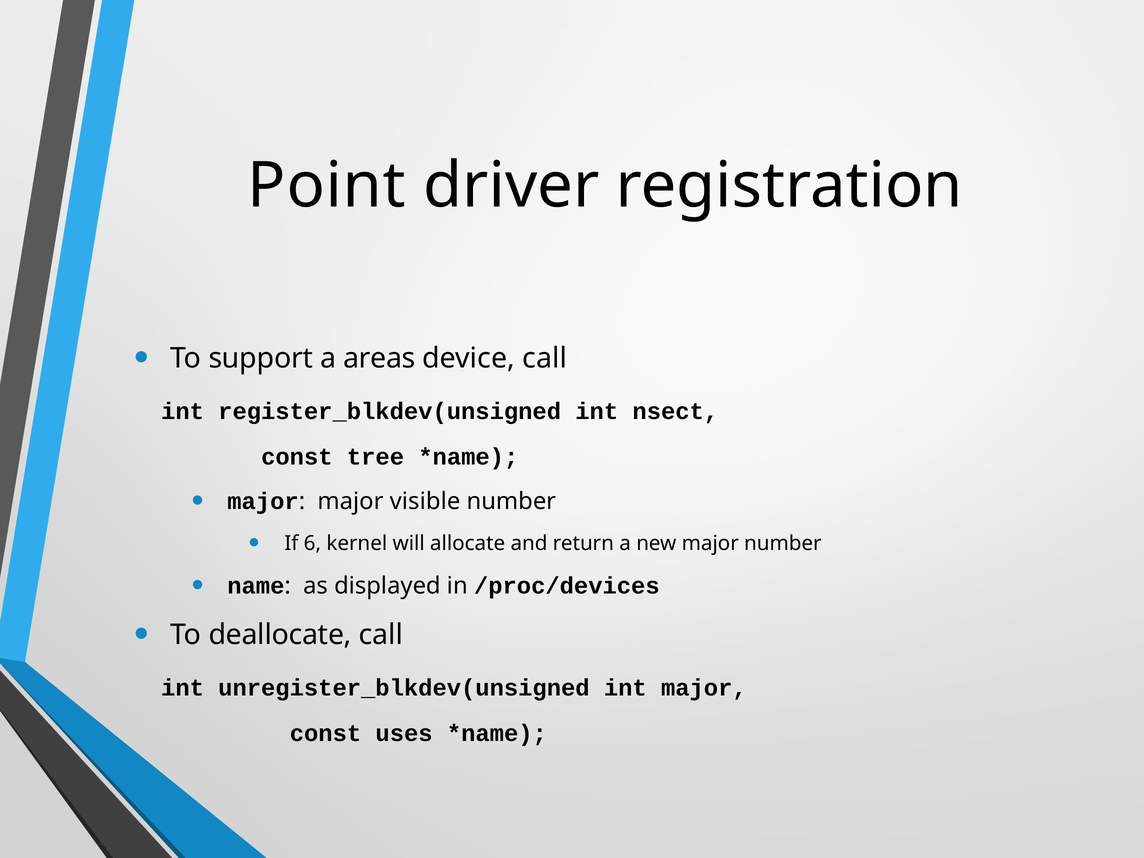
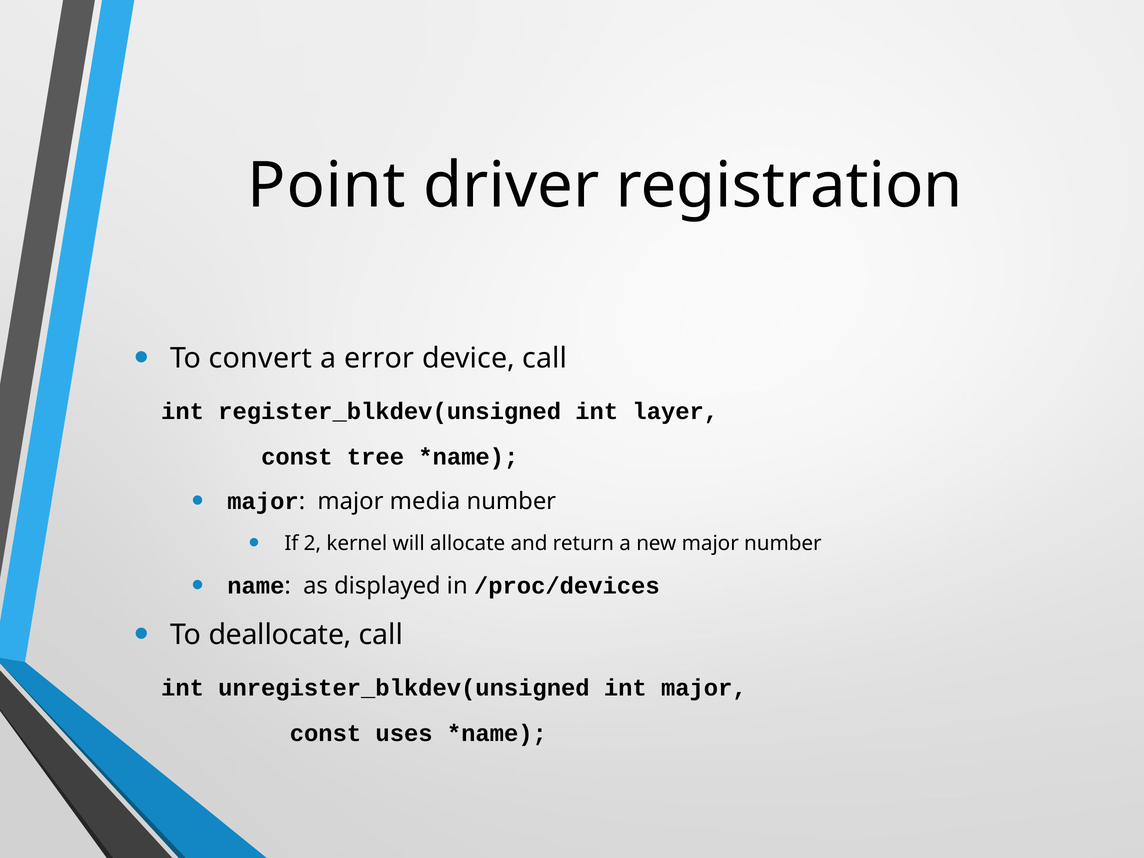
support: support -> convert (261, 358)
areas: areas -> error (379, 358)
nsect: nsect -> layer (675, 412)
visible: visible -> media (425, 501)
6: 6 -> 2 (312, 543)
